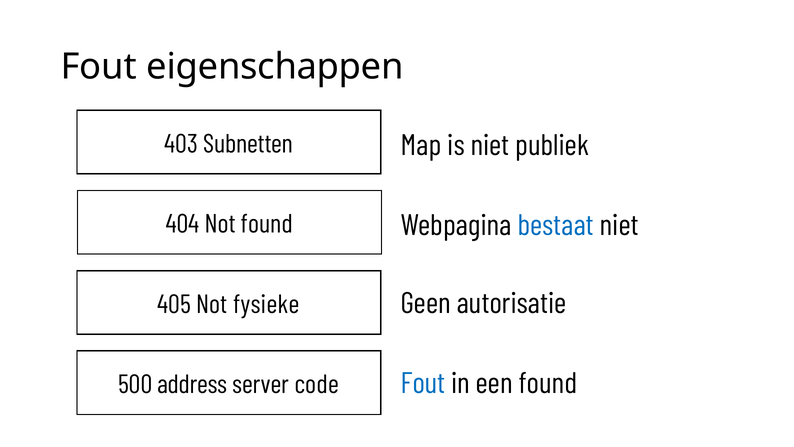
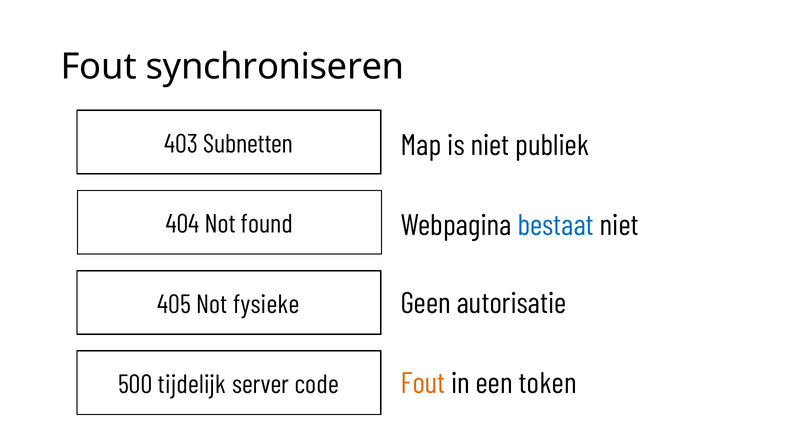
eigenschappen: eigenschappen -> synchroniseren (275, 67)
Fout colour: blue -> orange (423, 383)
een found: found -> token (548, 383)
address: address -> tijdelijk (192, 384)
